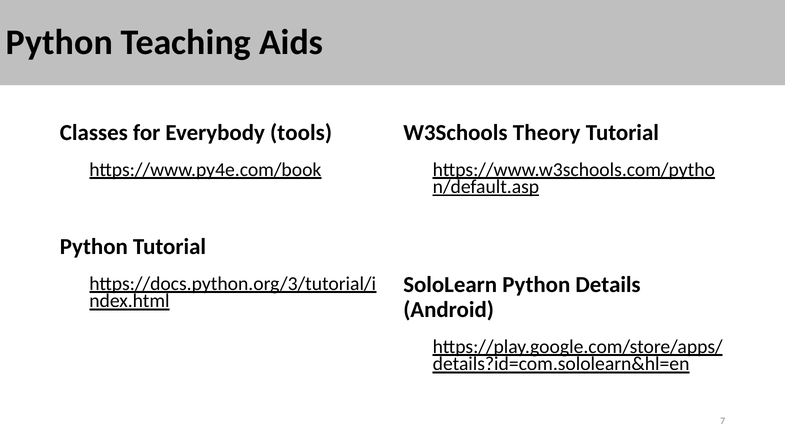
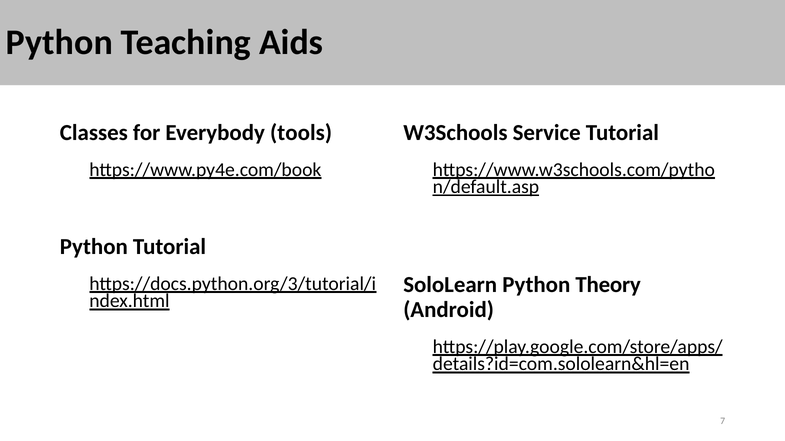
Theory: Theory -> Service (547, 133)
Details: Details -> Theory (608, 285)
